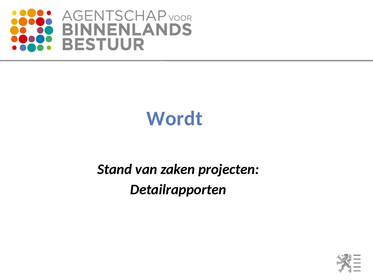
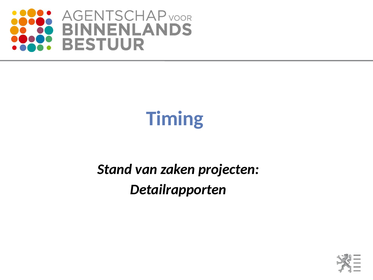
Wordt: Wordt -> Timing (175, 118)
